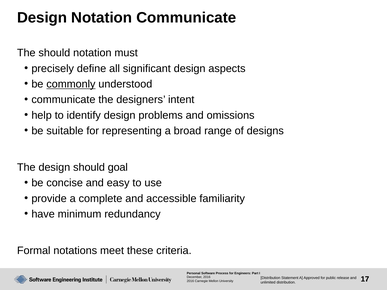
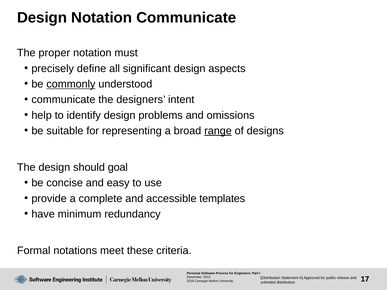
The should: should -> proper (54, 53)
range underline: none -> present (218, 131)
familiarity: familiarity -> templates (222, 199)
